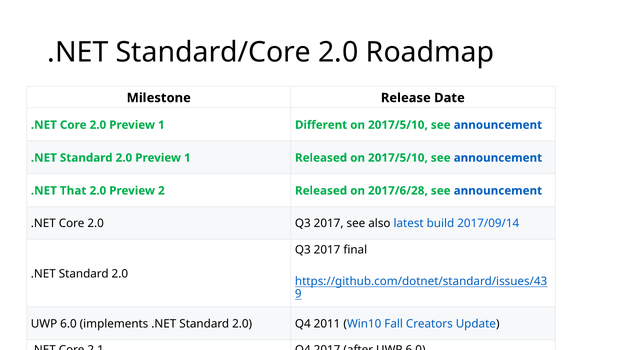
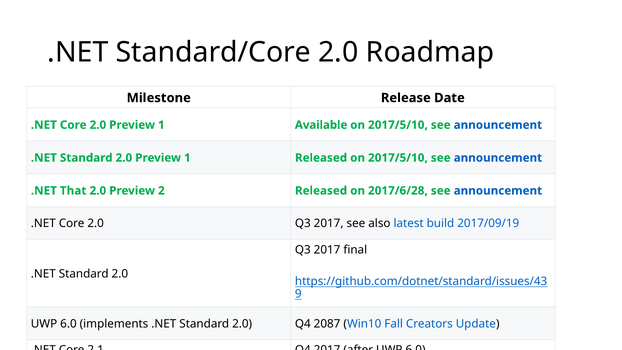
Different: Different -> Available (321, 125)
2017/09/14: 2017/09/14 -> 2017/09/19 (488, 223)
2011: 2011 -> 2087 (327, 324)
